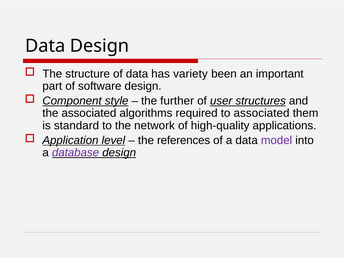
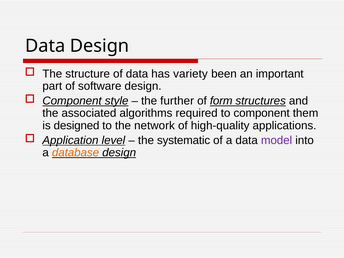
user: user -> form (221, 101)
to associated: associated -> component (262, 113)
standard: standard -> designed (77, 126)
references: references -> systematic (184, 140)
database colour: purple -> orange (76, 153)
